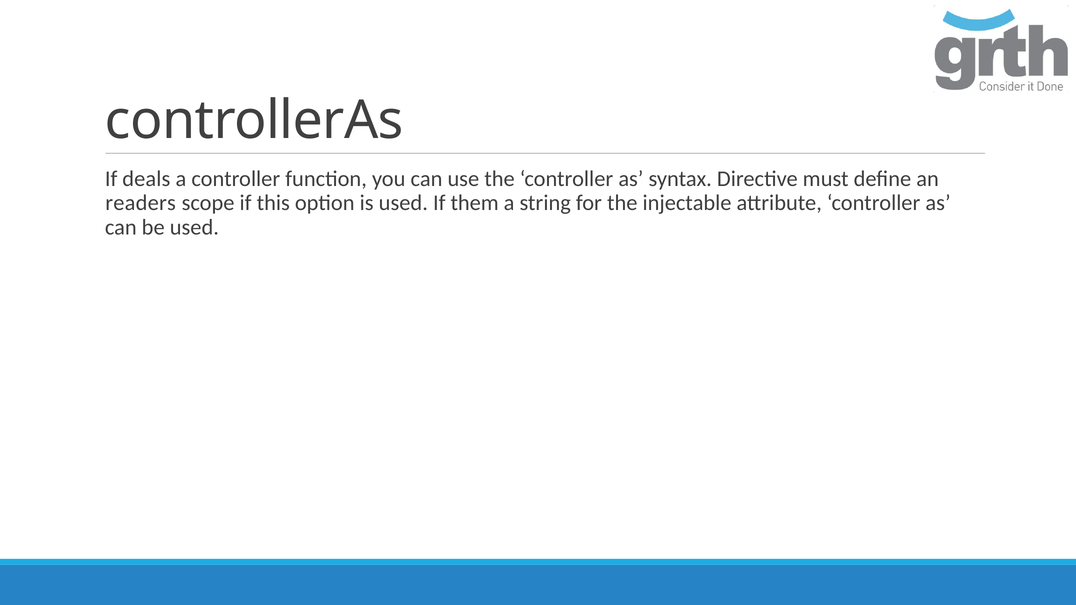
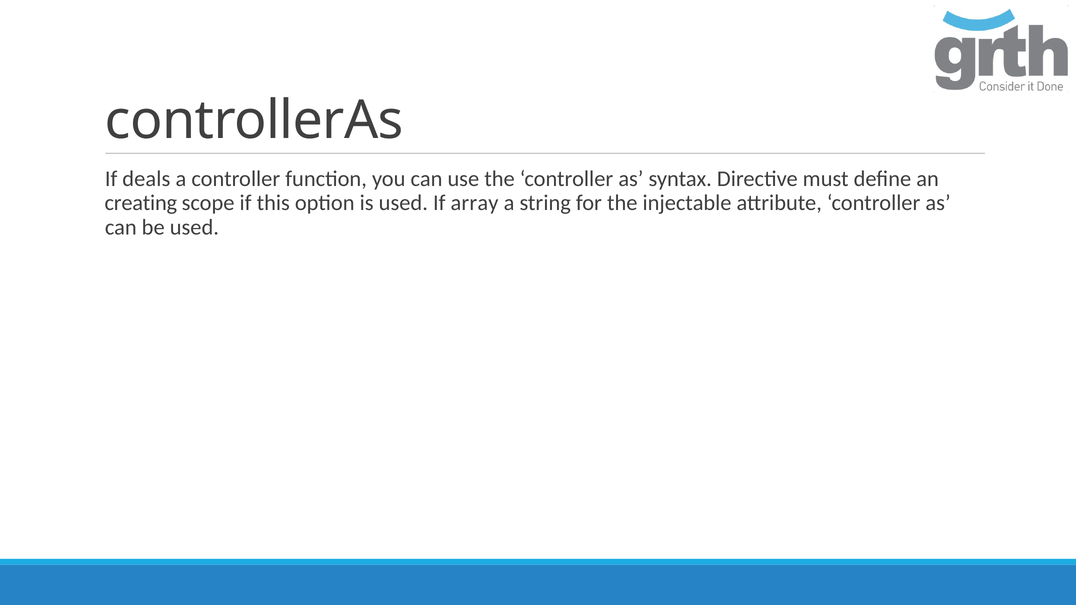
readers: readers -> creating (141, 203)
them: them -> array (475, 203)
